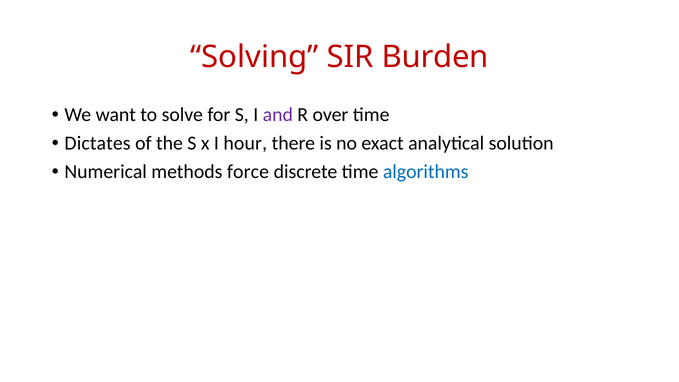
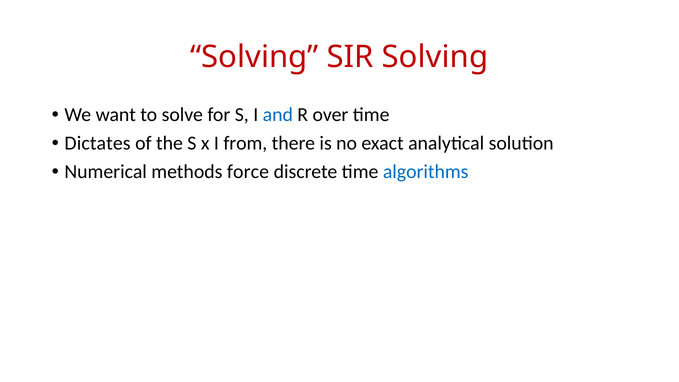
SIR Burden: Burden -> Solving (435, 57)
and colour: purple -> blue (278, 115)
hour: hour -> from (245, 143)
